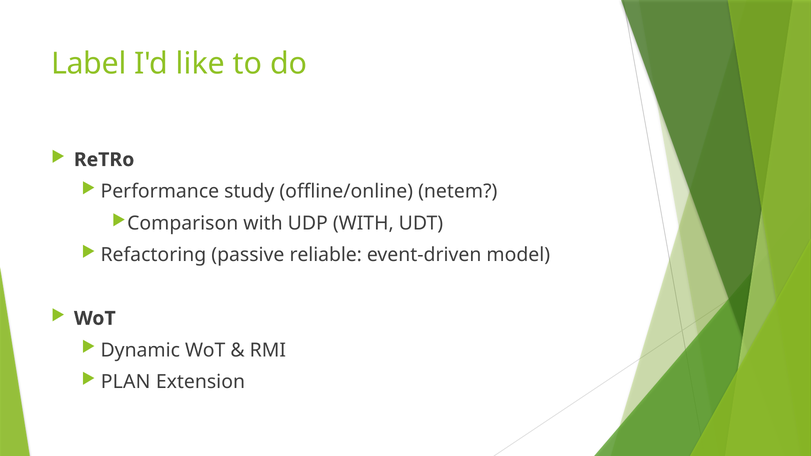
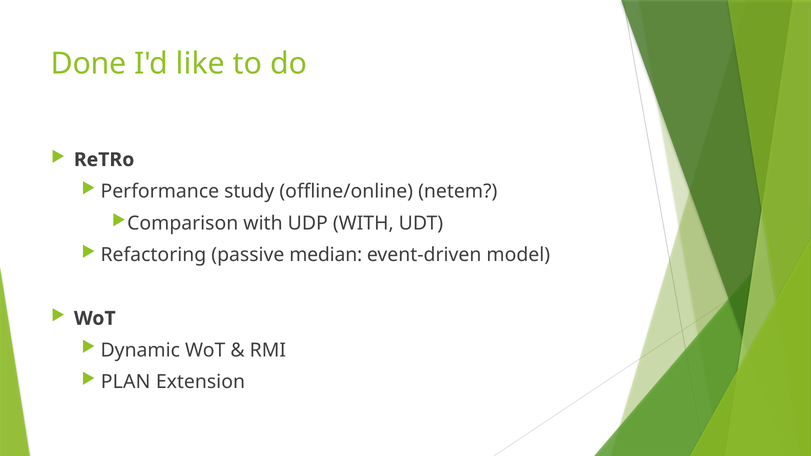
Label: Label -> Done (89, 64)
reliable: reliable -> median (326, 255)
